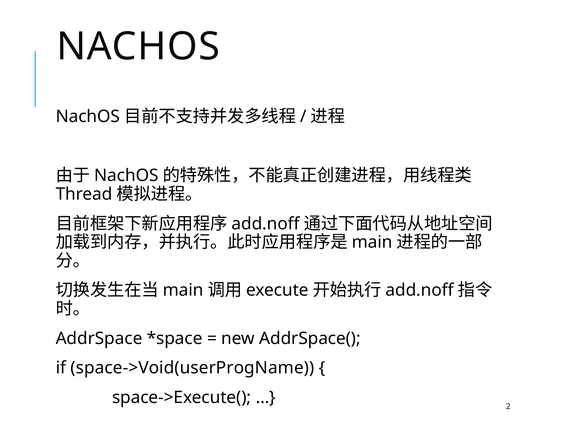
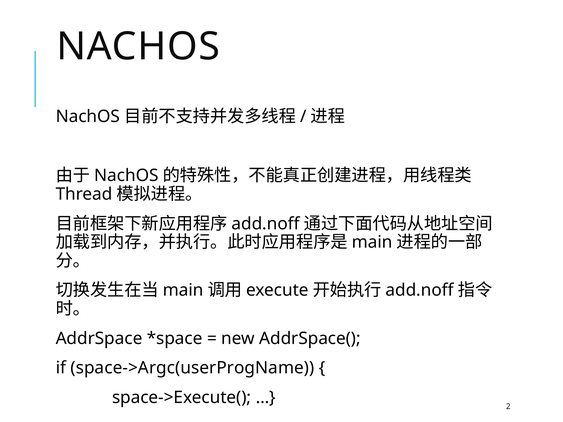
space->Void(userProgName: space->Void(userProgName -> space->Argc(userProgName (192, 368)
